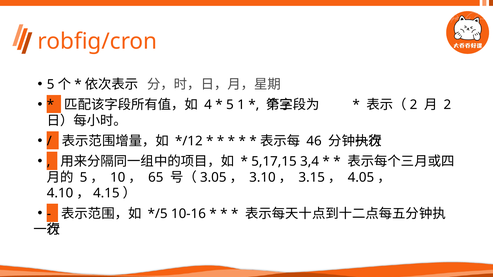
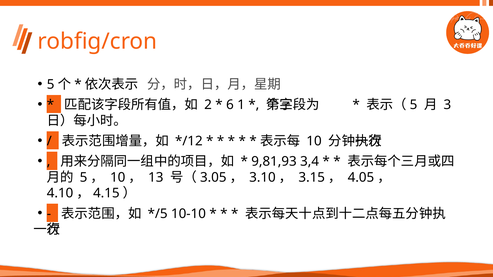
4: 4 -> 2 (208, 105)
5: 5 -> 6 (230, 105)
2: 2 -> 5 (414, 105)
2: 2 -> 3 (447, 105)
46: 46 -> 10 (314, 141)
5,17,15: 5,17,15 -> 9,81,93 (274, 162)
65: 65 -> 13 (156, 178)
10-16: 10-16 -> 10-10 (188, 214)
